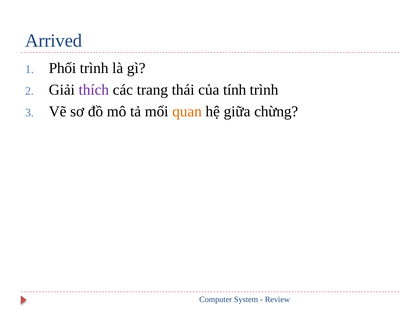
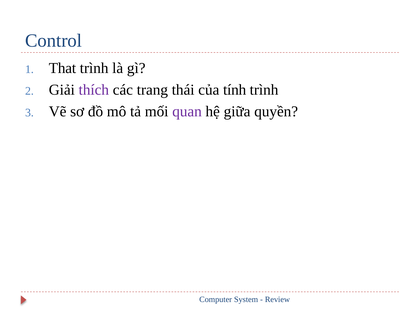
Arrived: Arrived -> Control (54, 41)
Phối: Phối -> That (62, 68)
quan colour: orange -> purple (187, 112)
chừng: chừng -> quyền (276, 112)
